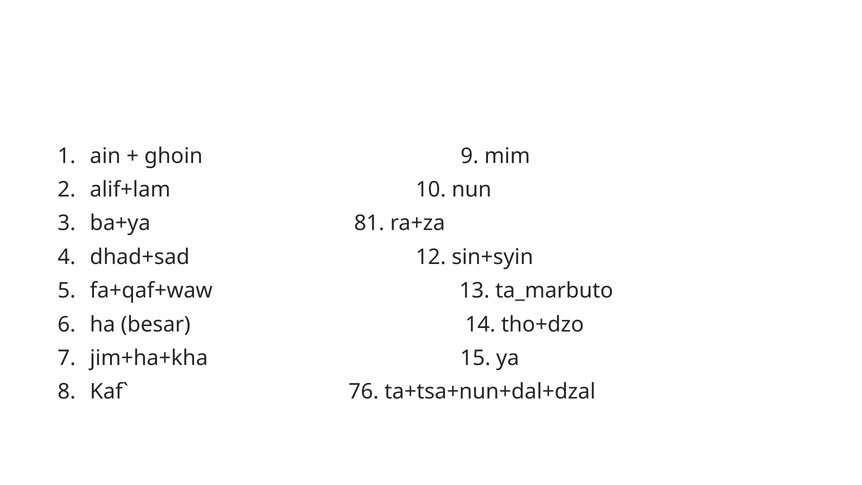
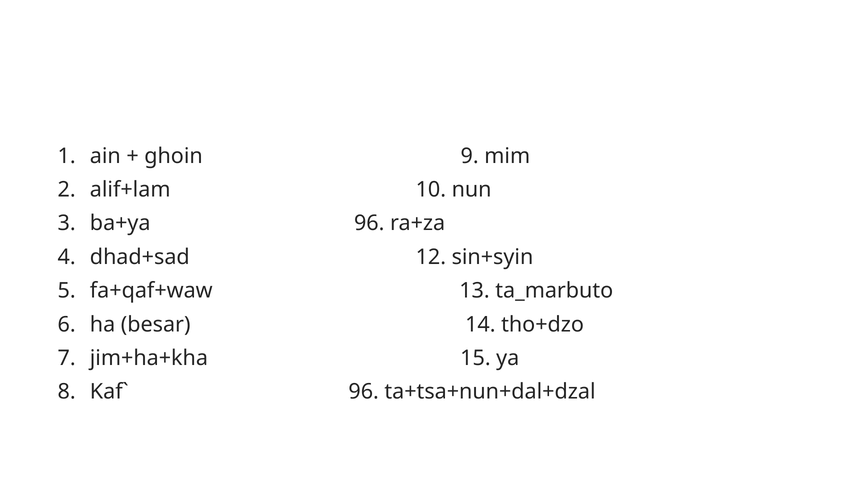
ba+ya 81: 81 -> 96 (369, 223)
76: 76 -> 96 (364, 392)
